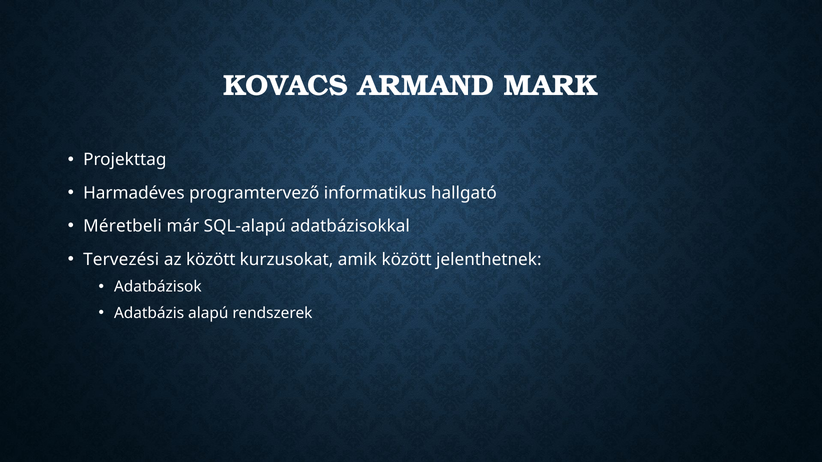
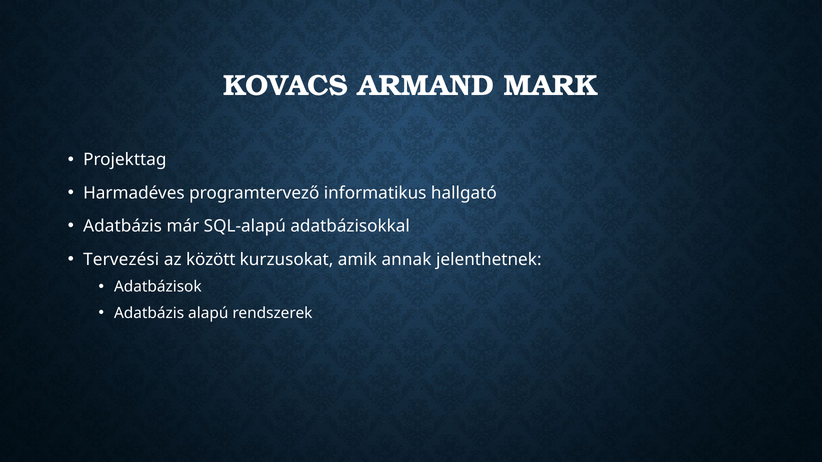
Méretbeli: Méretbeli -> Adatbázis (123, 226)
amik között: között -> annak (407, 260)
